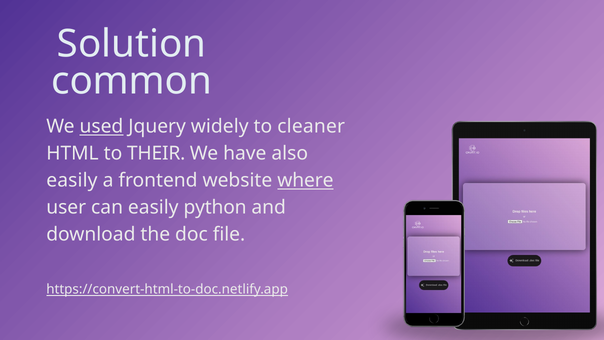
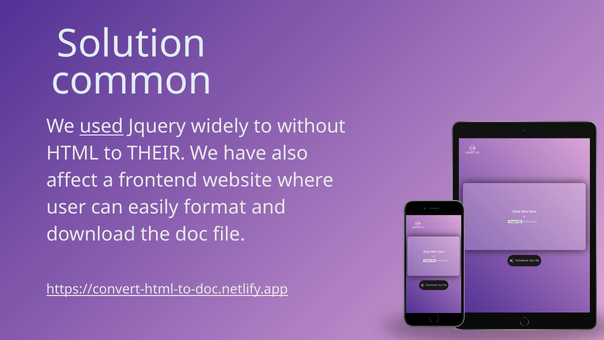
cleaner: cleaner -> without (311, 127)
easily: easily -> affect (72, 180)
where underline: present -> none (305, 180)
python: python -> format (215, 207)
